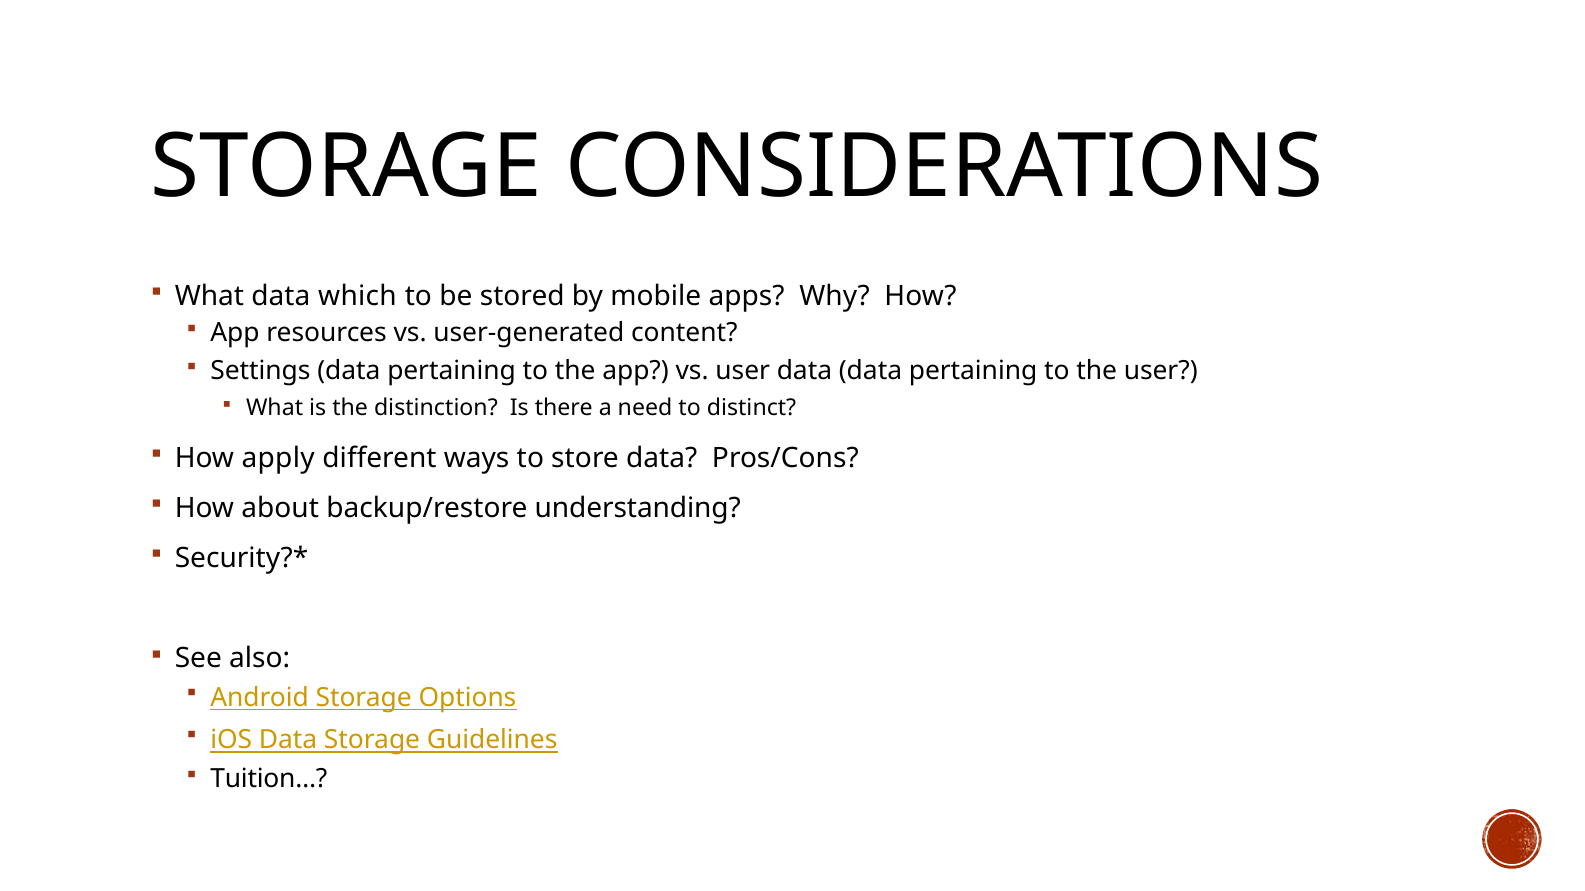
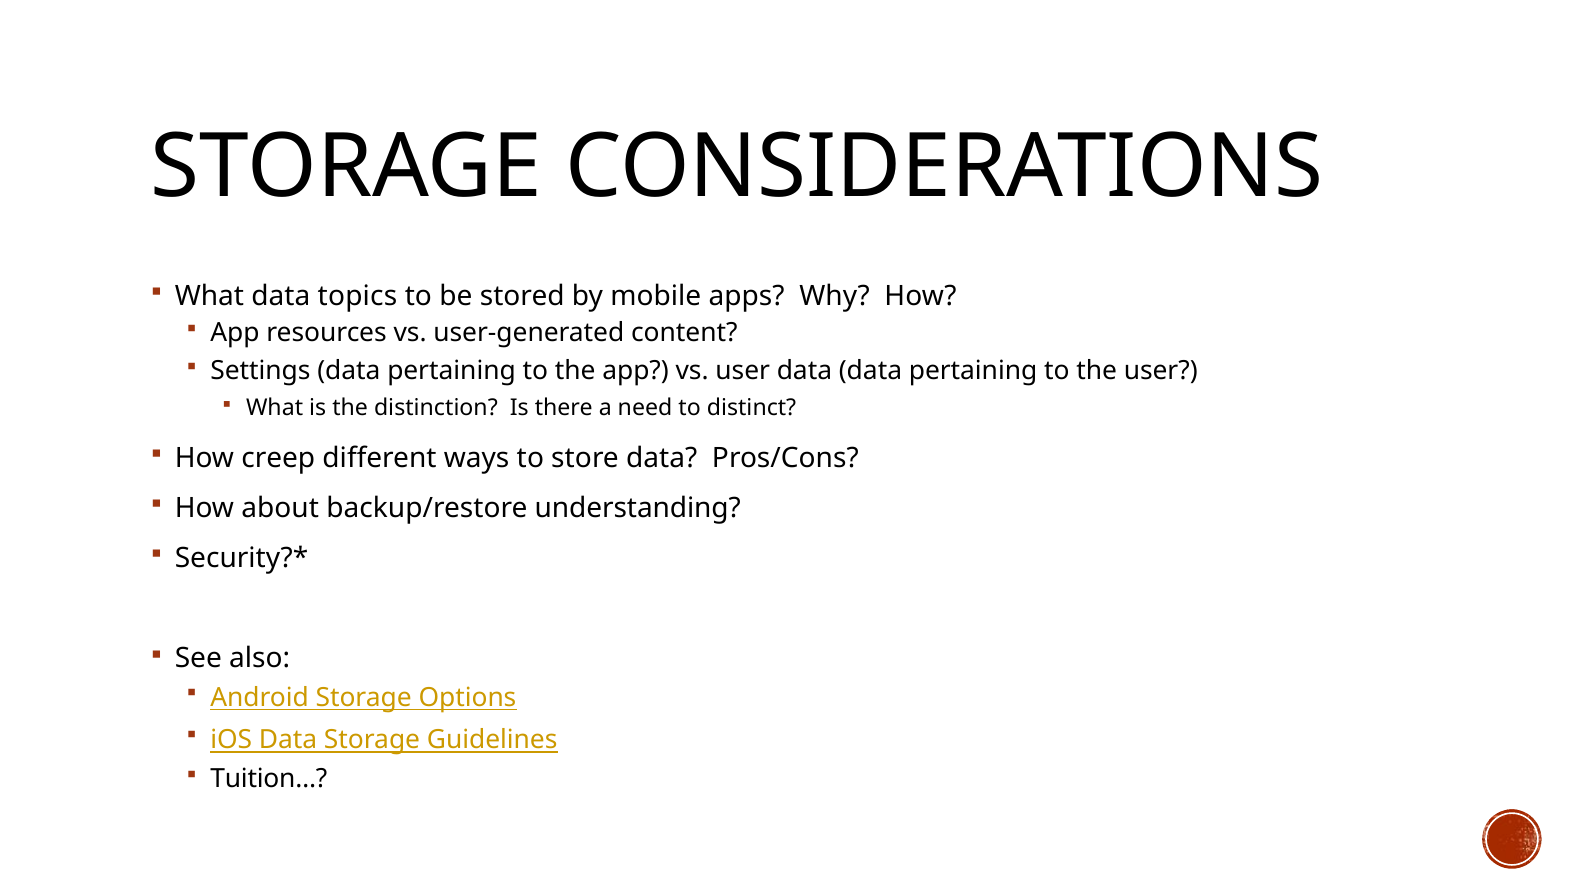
which: which -> topics (358, 297)
apply: apply -> creep (278, 459)
